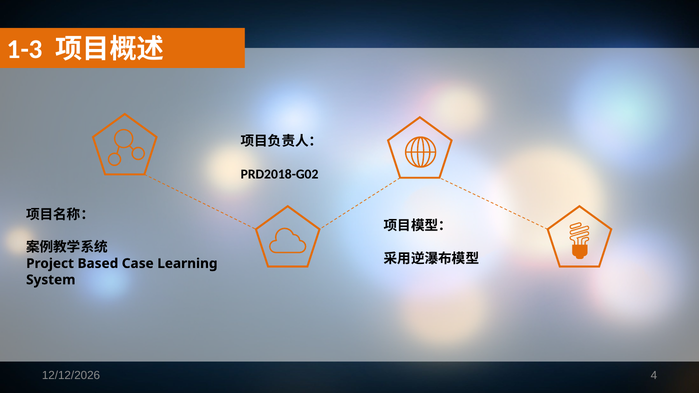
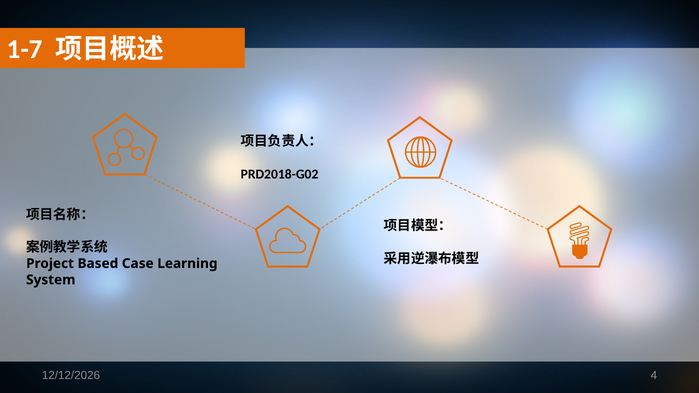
1-3: 1-3 -> 1-7 (25, 50)
